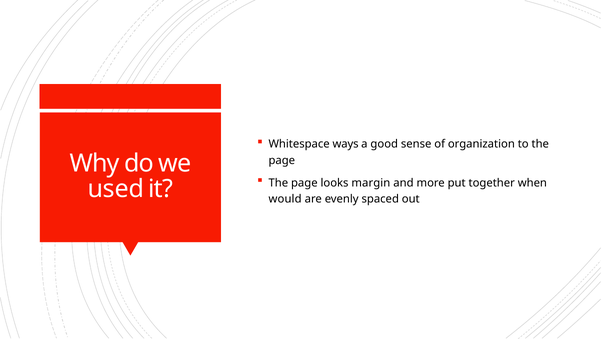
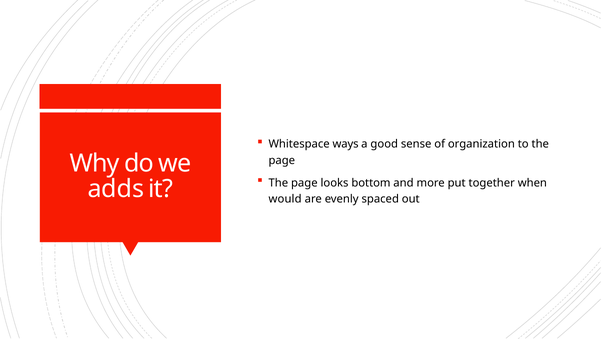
margin: margin -> bottom (371, 183)
used: used -> adds (116, 189)
